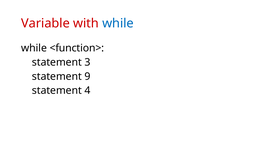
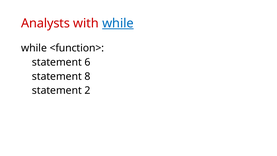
Variable: Variable -> Analysts (46, 23)
while underline: none -> present (118, 23)
3: 3 -> 6 (87, 62)
9: 9 -> 8 (87, 76)
4: 4 -> 2 (87, 90)
